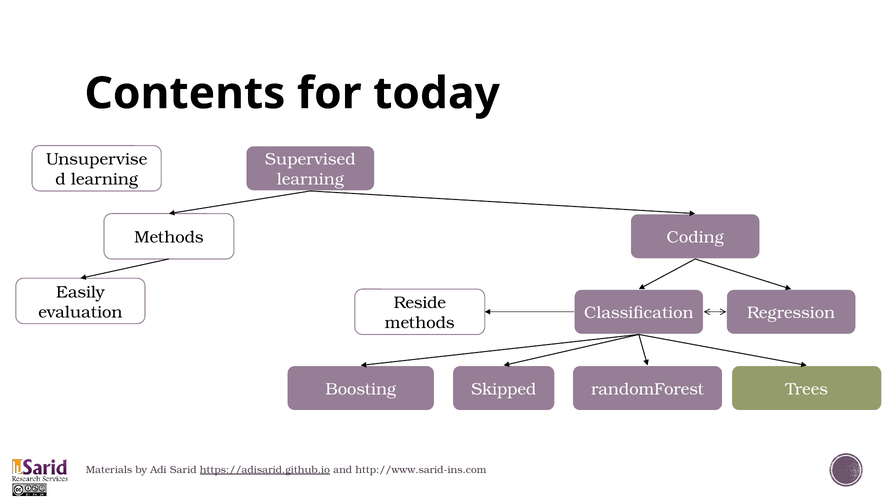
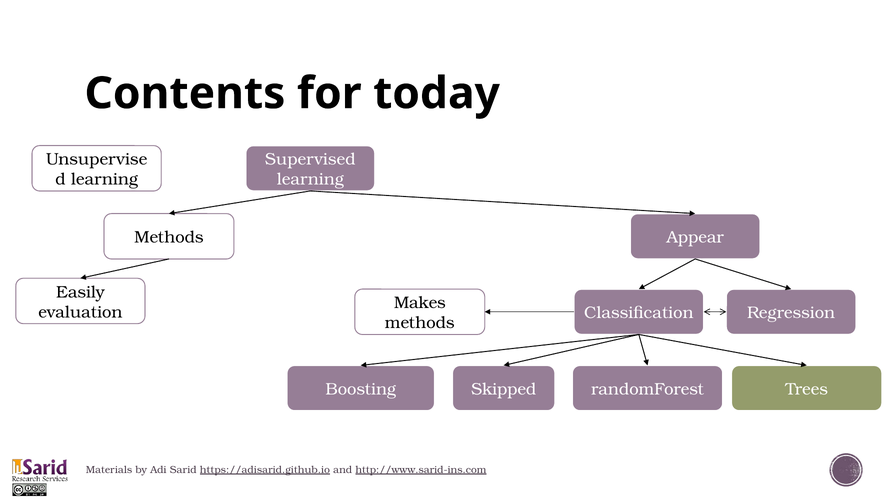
Coding: Coding -> Appear (695, 237)
Reside: Reside -> Makes (420, 303)
http://www.sarid-ins.com underline: none -> present (421, 470)
